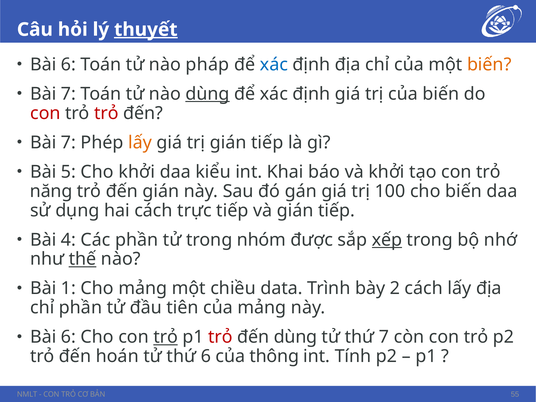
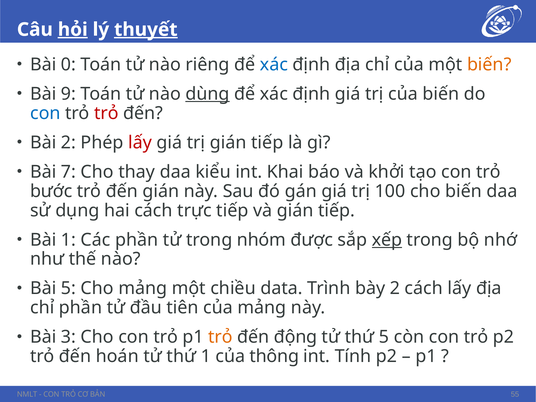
hỏi underline: none -> present (73, 30)
6: 6 -> 0 (68, 65)
pháp: pháp -> riêng (208, 65)
7: 7 -> 9 (68, 94)
con colour: red -> blue (45, 113)
7: 7 -> 2 (68, 143)
lấy colour: orange -> red (140, 143)
5: 5 -> 7 (68, 172)
Cho khởi: khởi -> thay (137, 172)
năng: năng -> bước (51, 191)
Bài 4: 4 -> 1 (68, 240)
thế underline: present -> none (83, 259)
Bài 1: 1 -> 5 (68, 288)
6: 6 -> 3 (68, 337)
trỏ underline: present -> none (166, 337)
trỏ colour: red -> orange (220, 337)
đến dùng: dùng -> động (296, 337)
thứ 7: 7 -> 5 (384, 337)
thứ 6: 6 -> 1 (206, 356)
